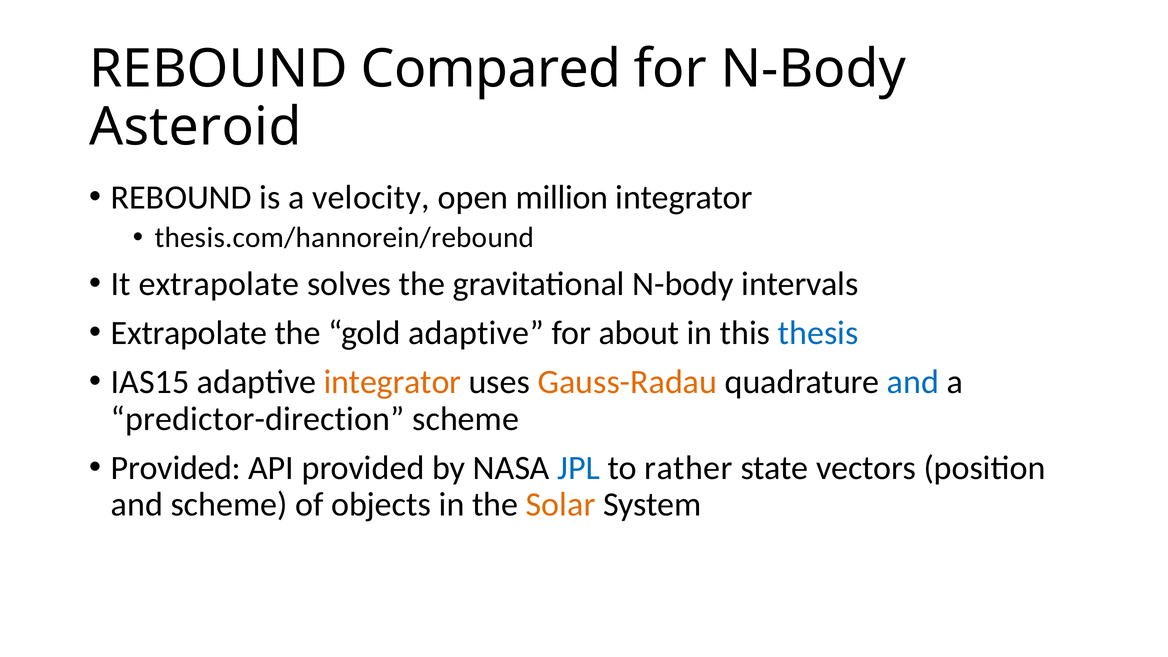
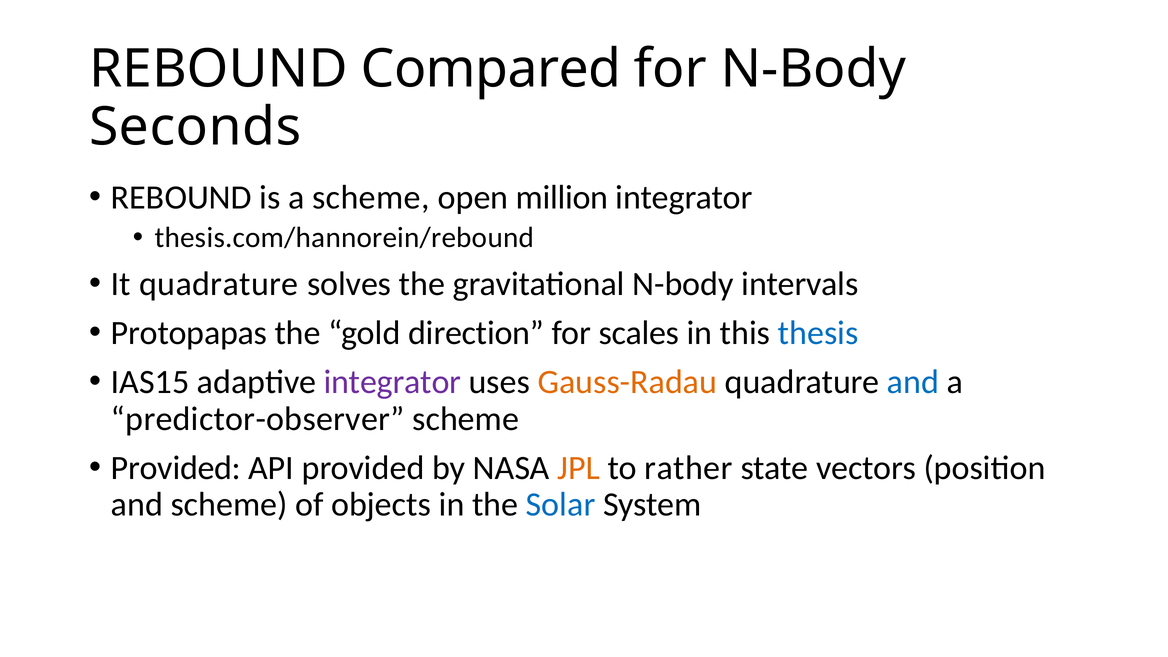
Asteroid: Asteroid -> Seconds (195, 127)
a velocity: velocity -> scheme (371, 197)
It extrapolate: extrapolate -> quadrature (219, 284)
Extrapolate: Extrapolate -> Protopapas (189, 333)
gold adaptive: adaptive -> direction (476, 333)
about: about -> scales (639, 333)
integrator colour: orange -> purple (392, 382)
predictor-direction: predictor-direction -> predictor-observer (258, 419)
JPL colour: blue -> orange (579, 468)
Solar colour: orange -> blue (561, 505)
